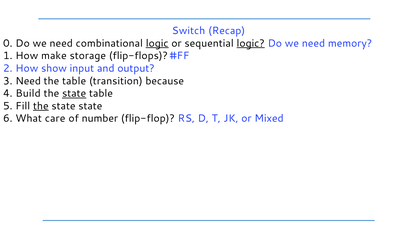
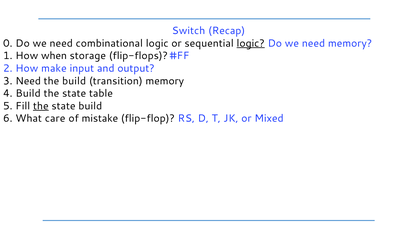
logic underline: present -> none (157, 43)
make: make -> when (54, 56)
show: show -> make (54, 68)
the table: table -> build (74, 81)
transition because: because -> memory (165, 81)
state underline: present -> none (74, 93)
state state: state -> build (90, 106)
number: number -> mistake (100, 118)
